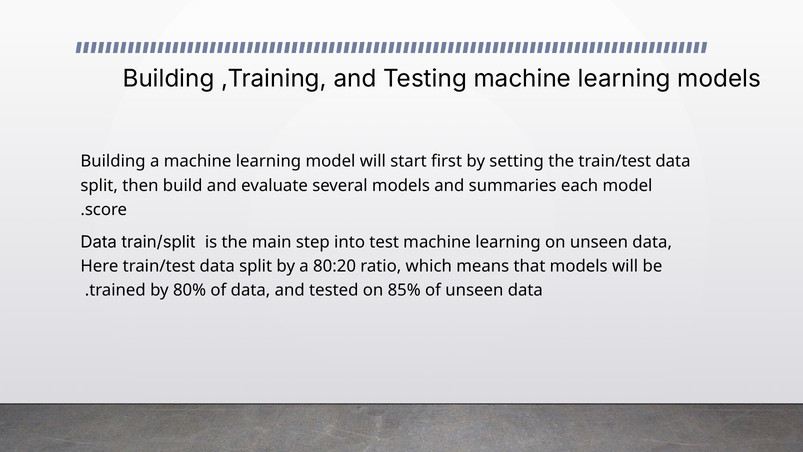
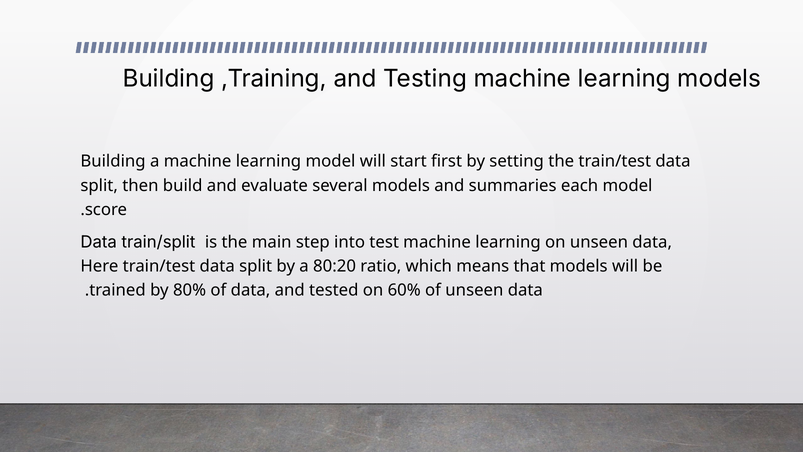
85%: 85% -> 60% (404, 290)
